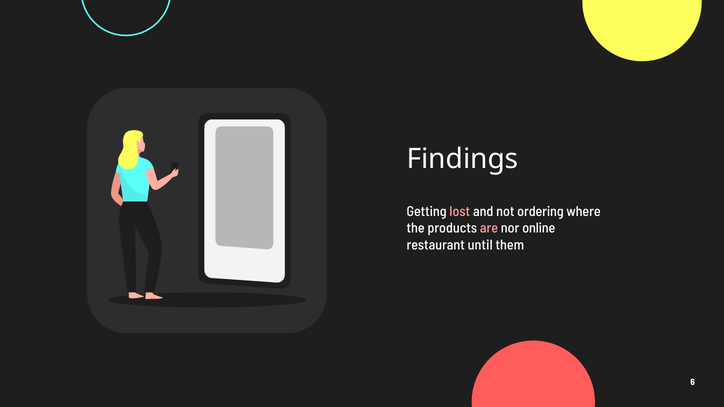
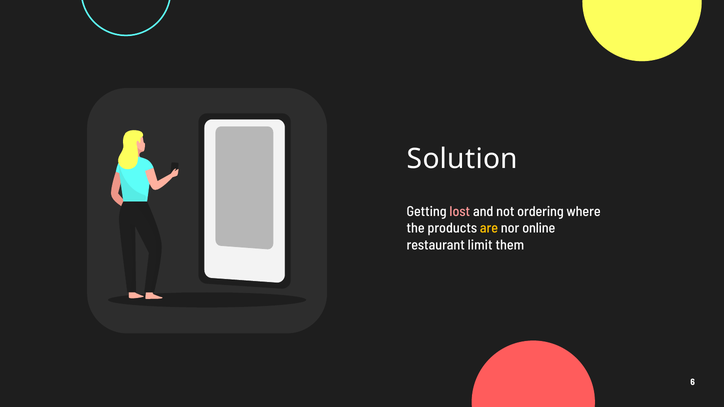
Findings: Findings -> Solution (462, 159)
are colour: pink -> yellow (489, 228)
until: until -> limit (480, 245)
